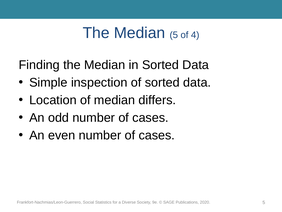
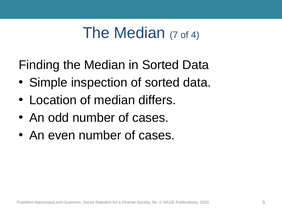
Median 5: 5 -> 7 (174, 35)
